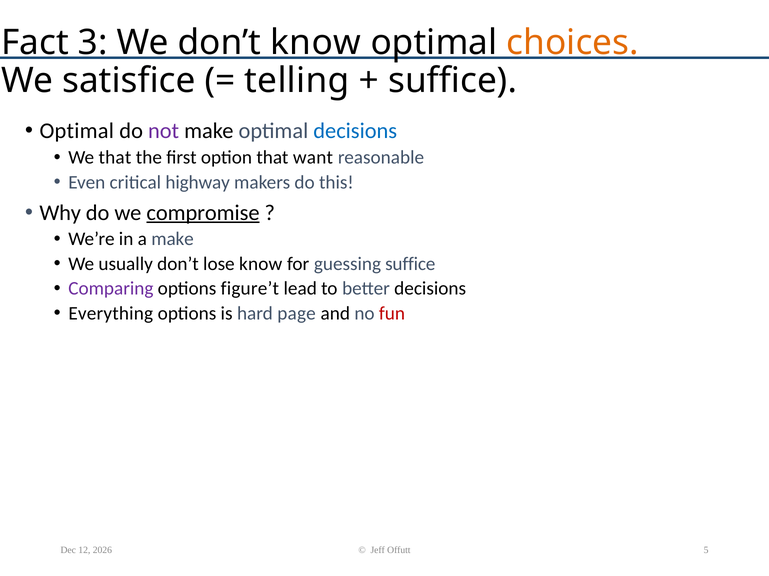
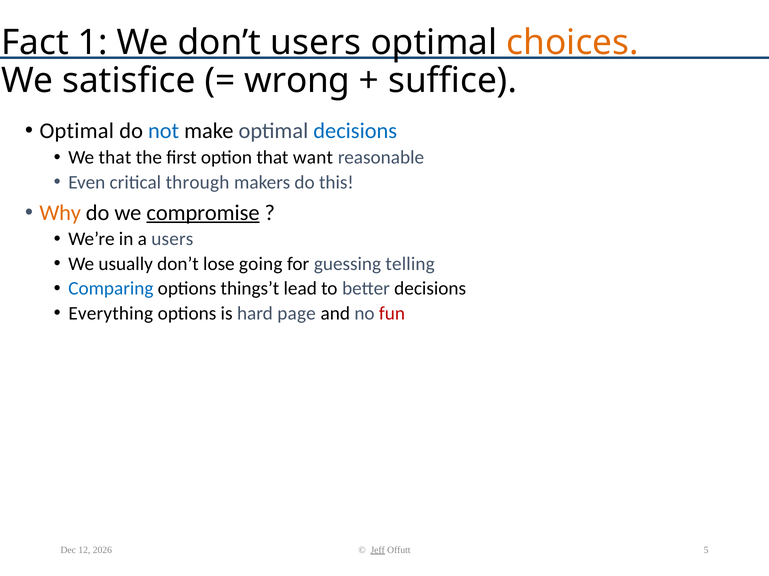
3: 3 -> 1 (93, 43)
don’t know: know -> users (316, 43)
telling: telling -> wrong (297, 81)
not colour: purple -> blue (164, 131)
highway: highway -> through (197, 182)
Why colour: black -> orange (60, 213)
a make: make -> users (172, 239)
lose know: know -> going (261, 264)
guessing suffice: suffice -> telling (410, 264)
Comparing colour: purple -> blue (111, 289)
figure’t: figure’t -> things’t (250, 289)
Jeff underline: none -> present (378, 551)
